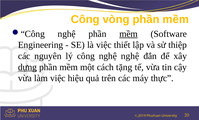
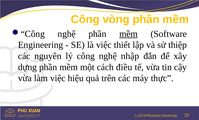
nghệ nghệ: nghệ -> nhập (130, 56)
dựng underline: present -> none (27, 67)
tặng: tặng -> điều (124, 67)
